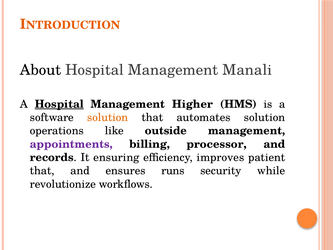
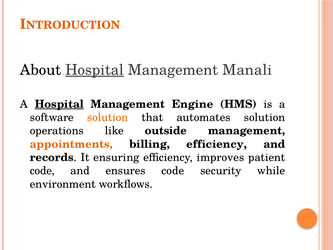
Hospital underline: none -> present (95, 70)
Higher: Higher -> Engine (193, 104)
appointments colour: purple -> orange (71, 144)
billing processor: processor -> efficiency (217, 144)
that: that -> code (42, 171)
ensures runs: runs -> code (173, 171)
revolutionize: revolutionize -> environment (63, 184)
